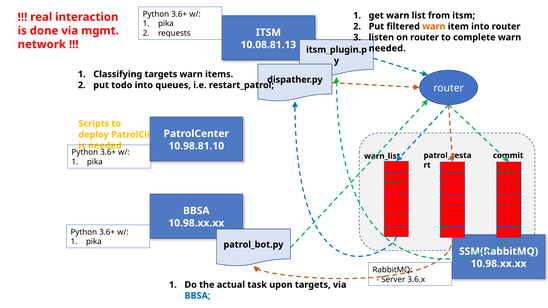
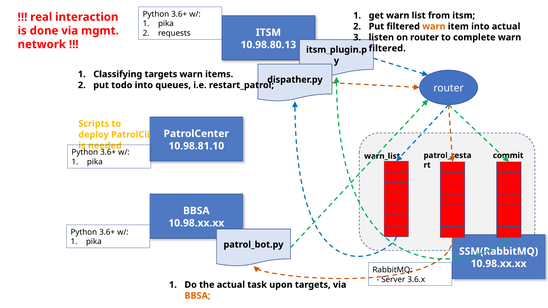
into router: router -> actual (506, 26)
10.08.81.13: 10.08.81.13 -> 10.98.80.13 (268, 45)
needed: needed -> filtered (387, 48)
BBSA colour: blue -> orange (197, 296)
